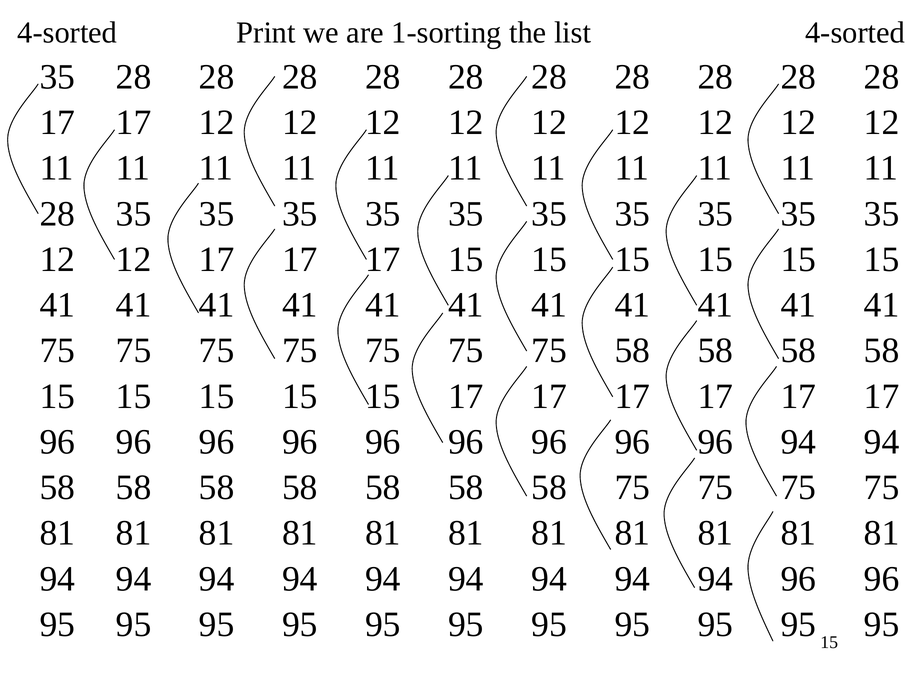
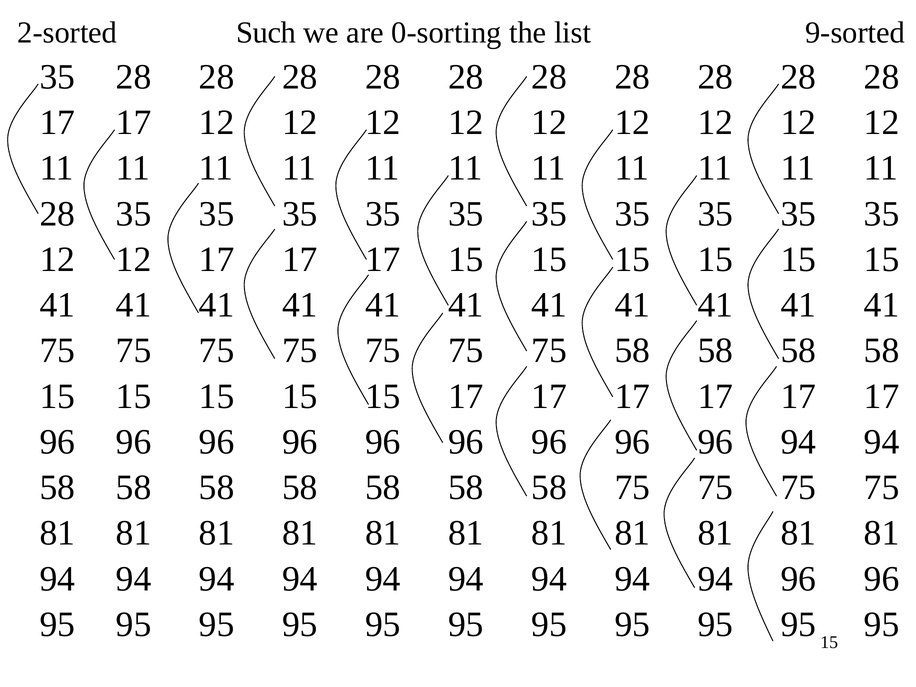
4-sorted: 4-sorted -> 2-sorted (67, 33)
Print: Print -> Such (266, 33)
1-sorting: 1-sorting -> 0-sorting (446, 33)
list 4-sorted: 4-sorted -> 9-sorted (855, 33)
